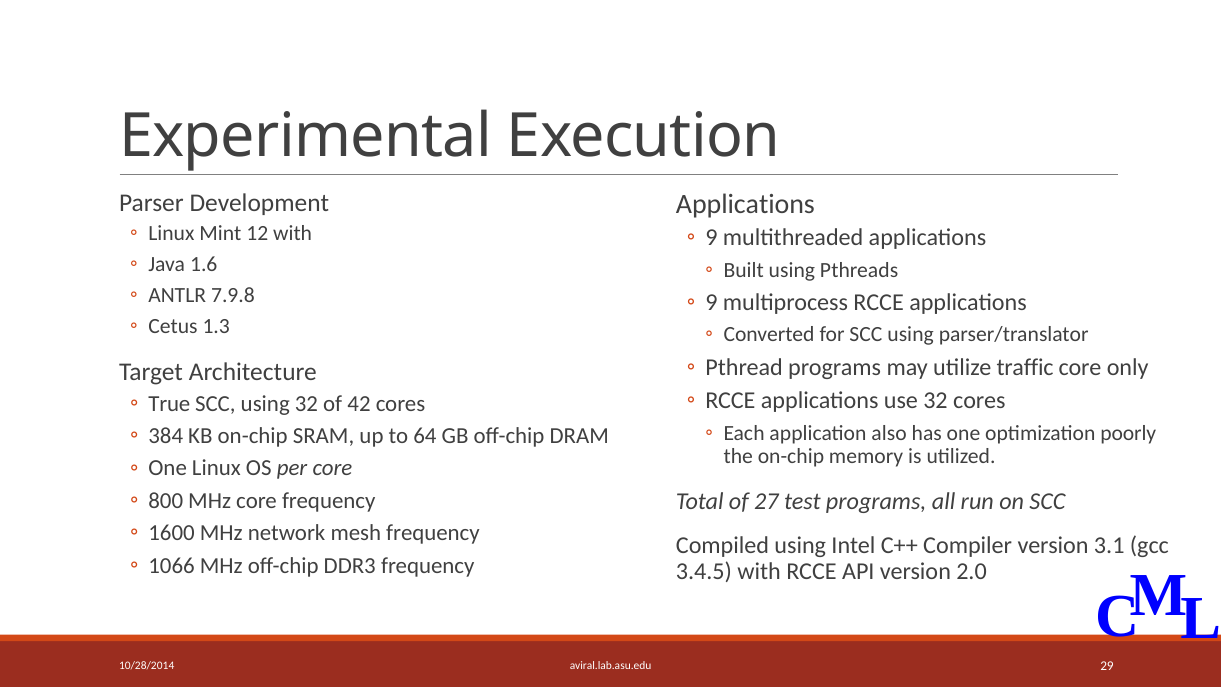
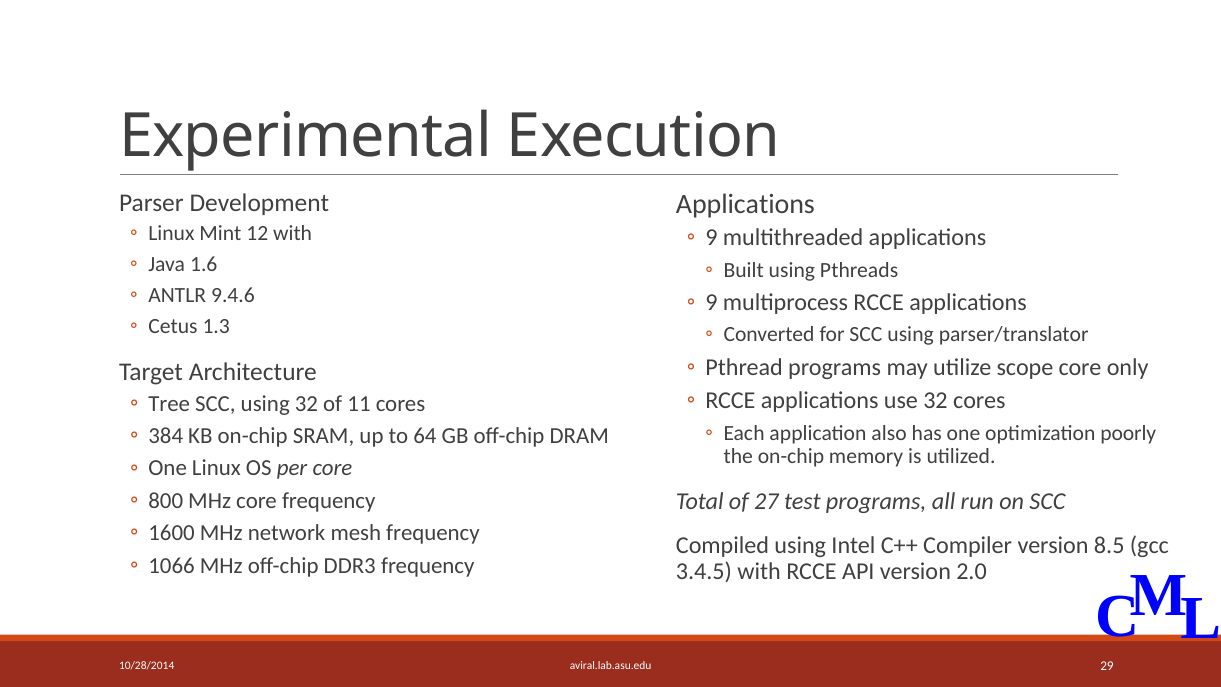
7.9.8: 7.9.8 -> 9.4.6 (233, 296)
traffic: traffic -> scope (1025, 367)
True: True -> Tree (169, 404)
42: 42 -> 11 (359, 404)
3.1: 3.1 -> 8.5 (1109, 546)
